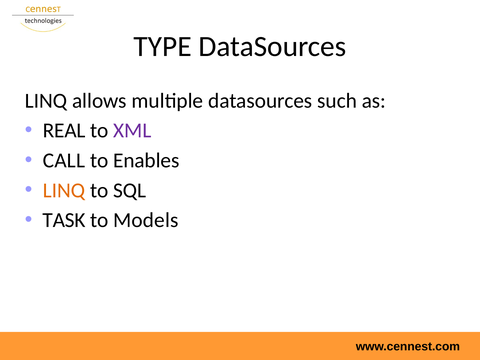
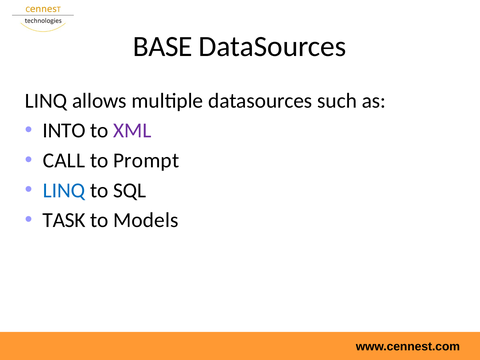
TYPE: TYPE -> BASE (163, 46)
REAL: REAL -> INTO (64, 131)
Enables: Enables -> Prompt (146, 160)
LINQ colour: orange -> blue (64, 190)
